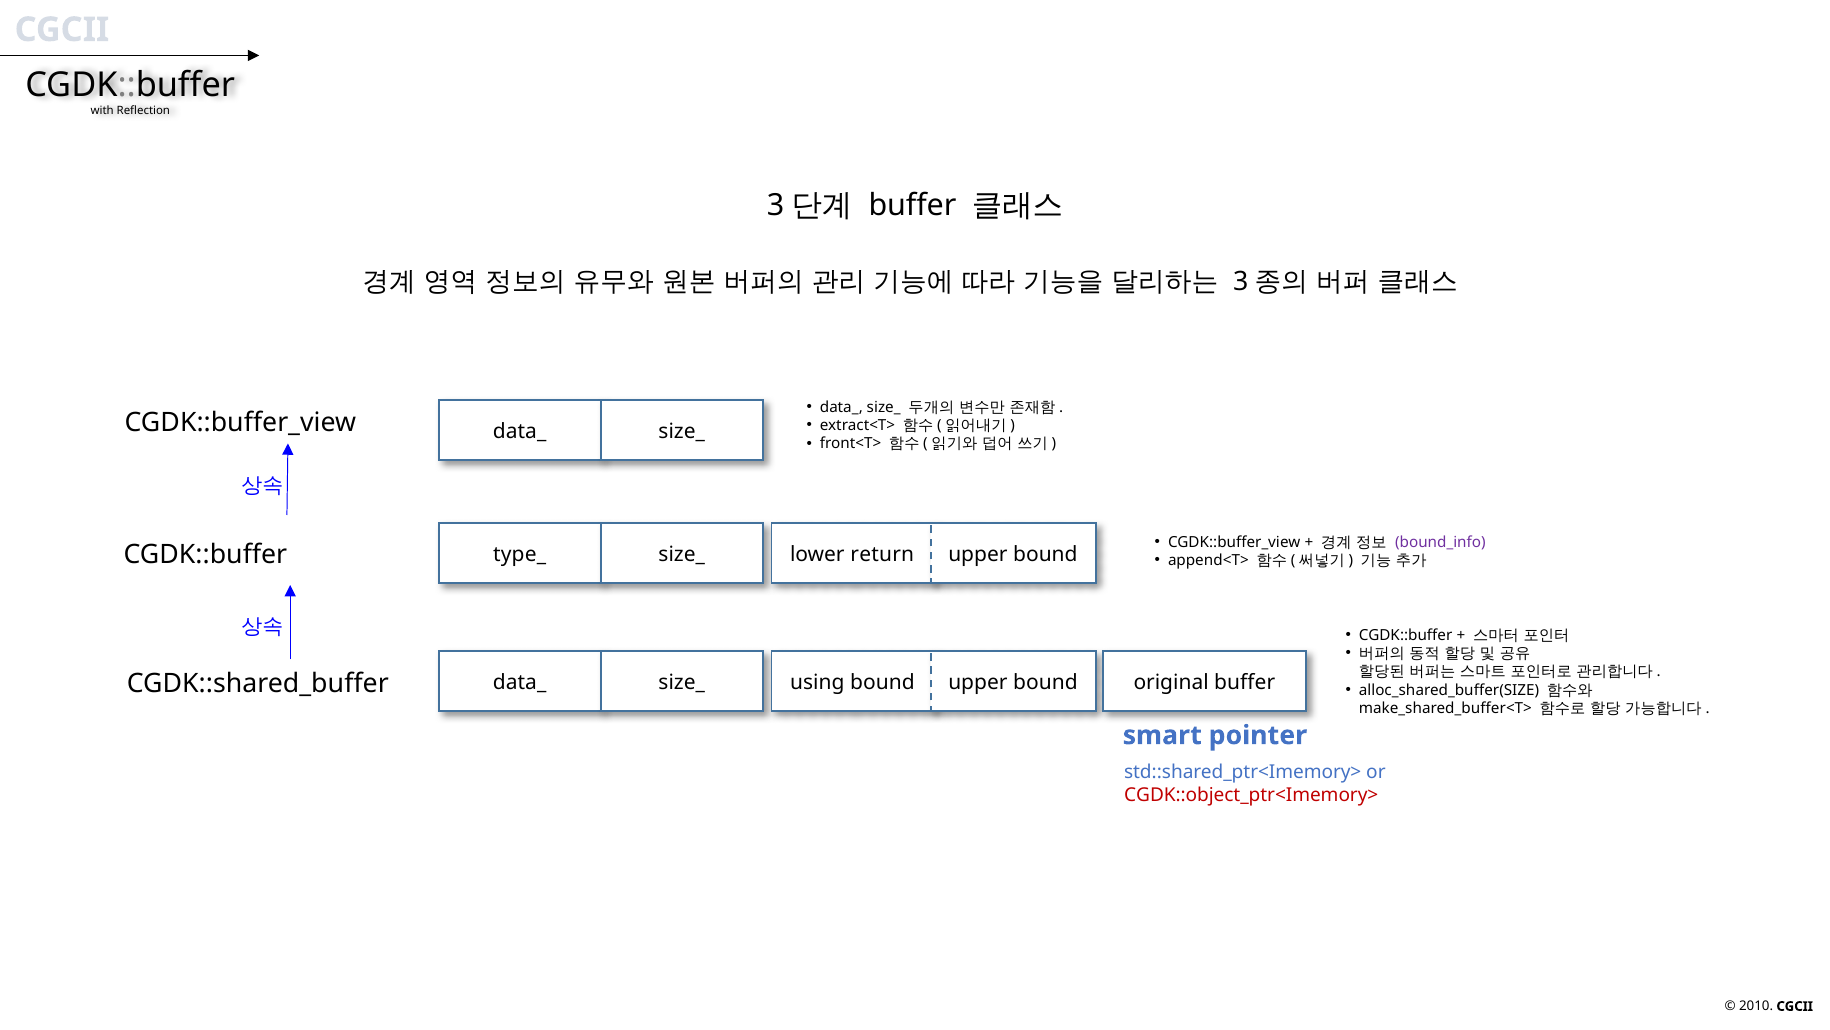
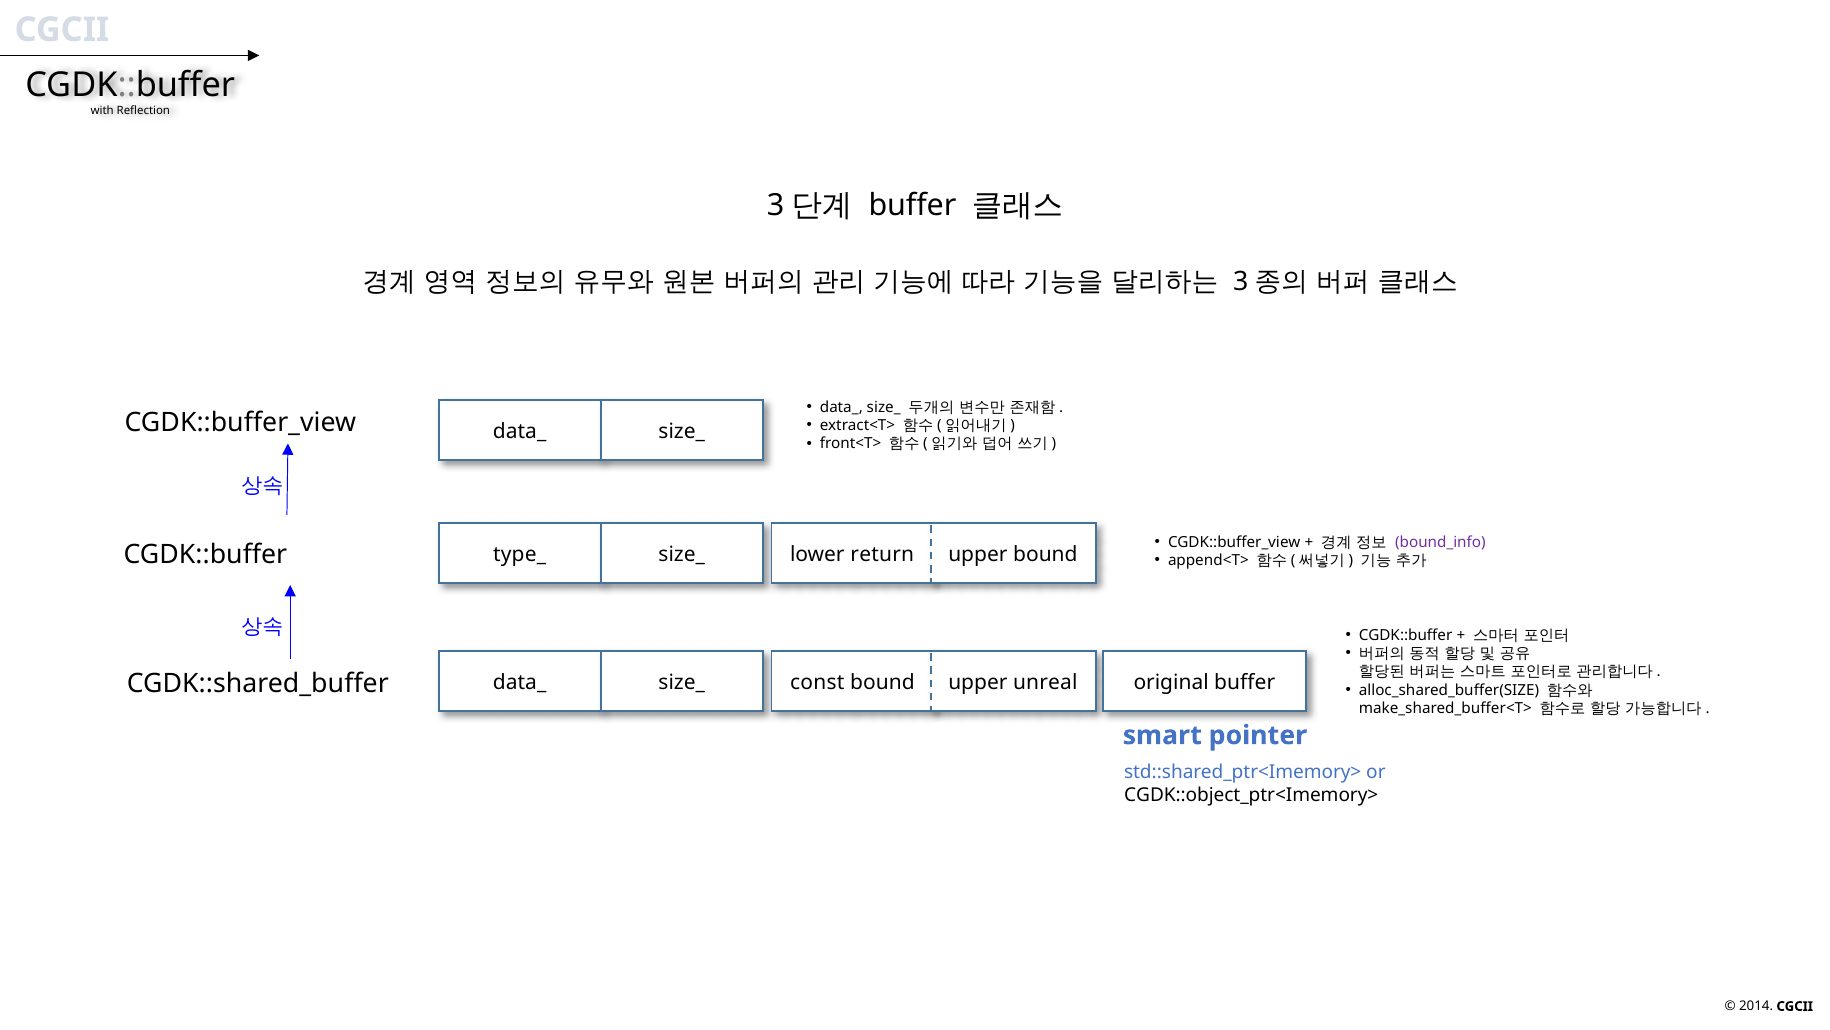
using: using -> const (817, 682)
bound upper bound: bound -> unreal (1045, 682)
CGDK::object_ptr<Imemory> colour: red -> black (1251, 795)
2010: 2010 -> 2014 (1756, 1006)
